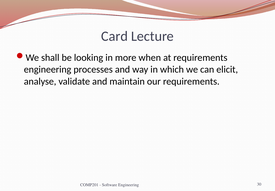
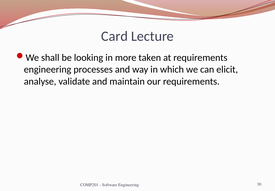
when: when -> taken (150, 57)
